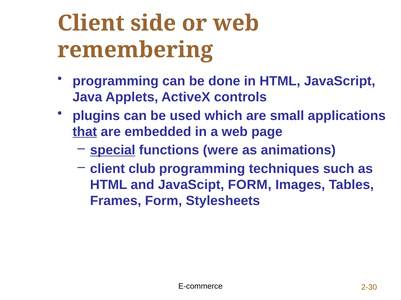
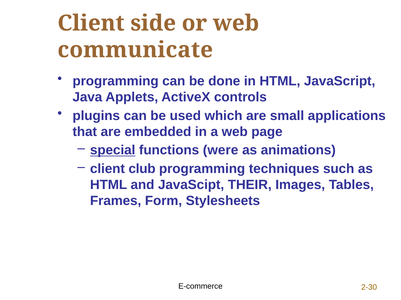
remembering: remembering -> communicate (135, 50)
that underline: present -> none (85, 132)
JavaScipt FORM: FORM -> THEIR (250, 185)
